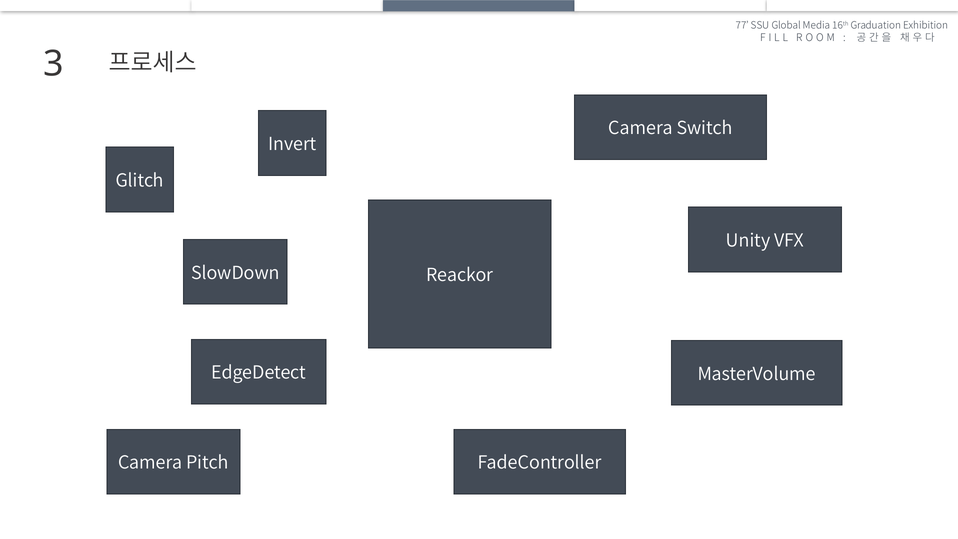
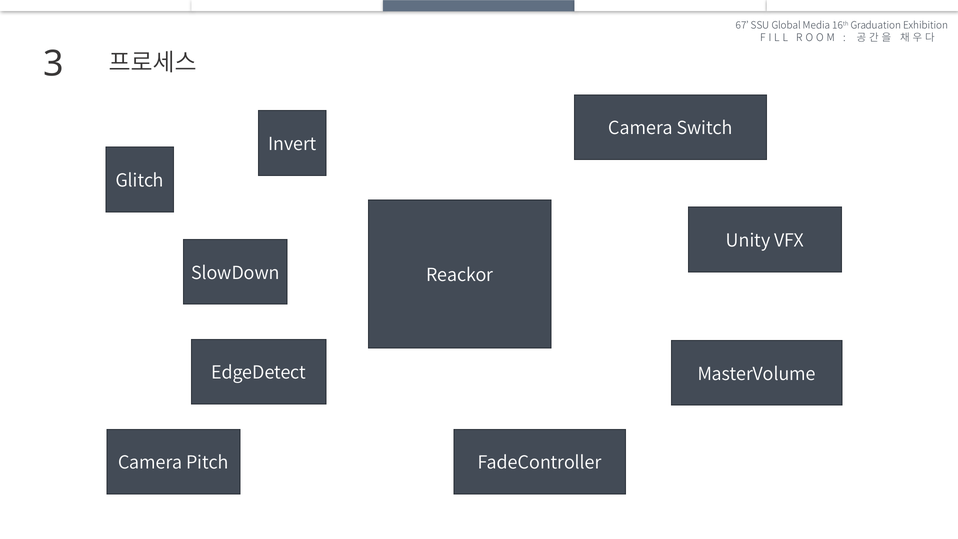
77: 77 -> 67 (742, 25)
